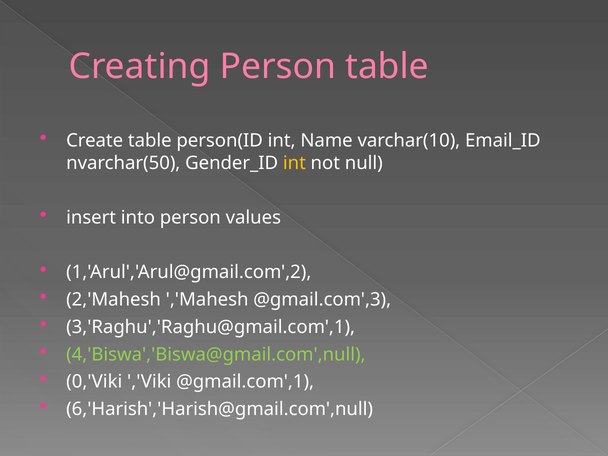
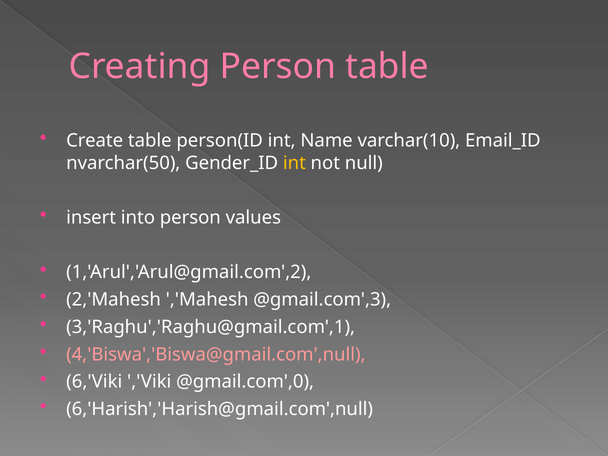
4,'Biswa','Biswa@gmail.com',null colour: light green -> pink (216, 354)
0,'Viki: 0,'Viki -> 6,'Viki (94, 382)
@gmail.com',1: @gmail.com',1 -> @gmail.com',0 (245, 382)
